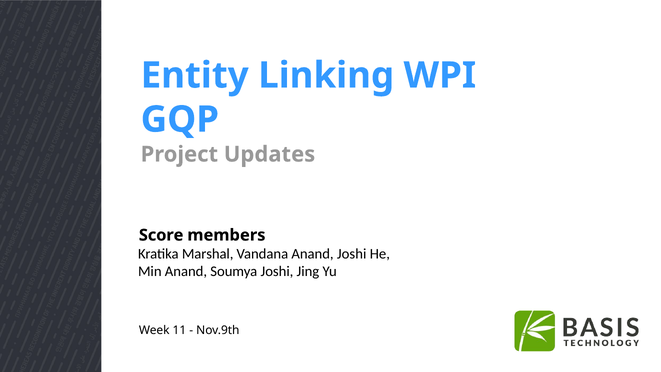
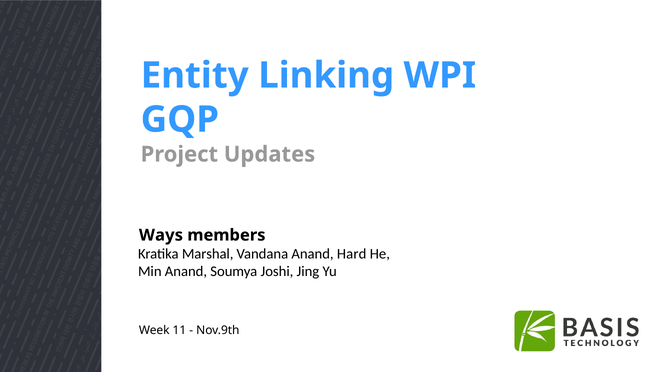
Score: Score -> Ways (161, 235)
Anand Joshi: Joshi -> Hard (352, 254)
